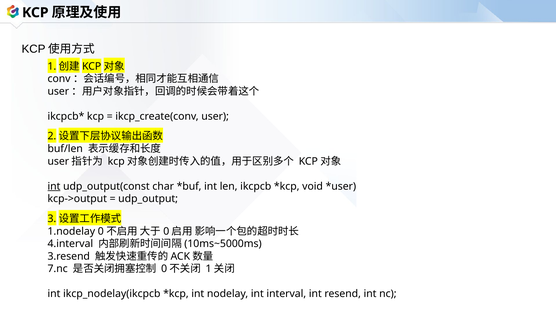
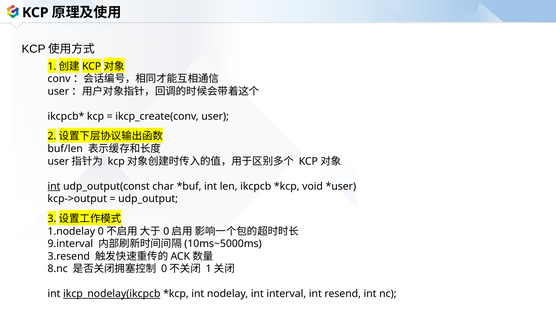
4.interval: 4.interval -> 9.interval (70, 244)
7.nc: 7.nc -> 8.nc (58, 269)
ikcp_nodelay(ikcpcb underline: none -> present (112, 294)
